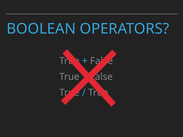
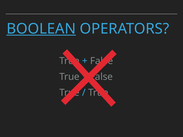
BOOLEAN underline: none -> present (41, 29)
